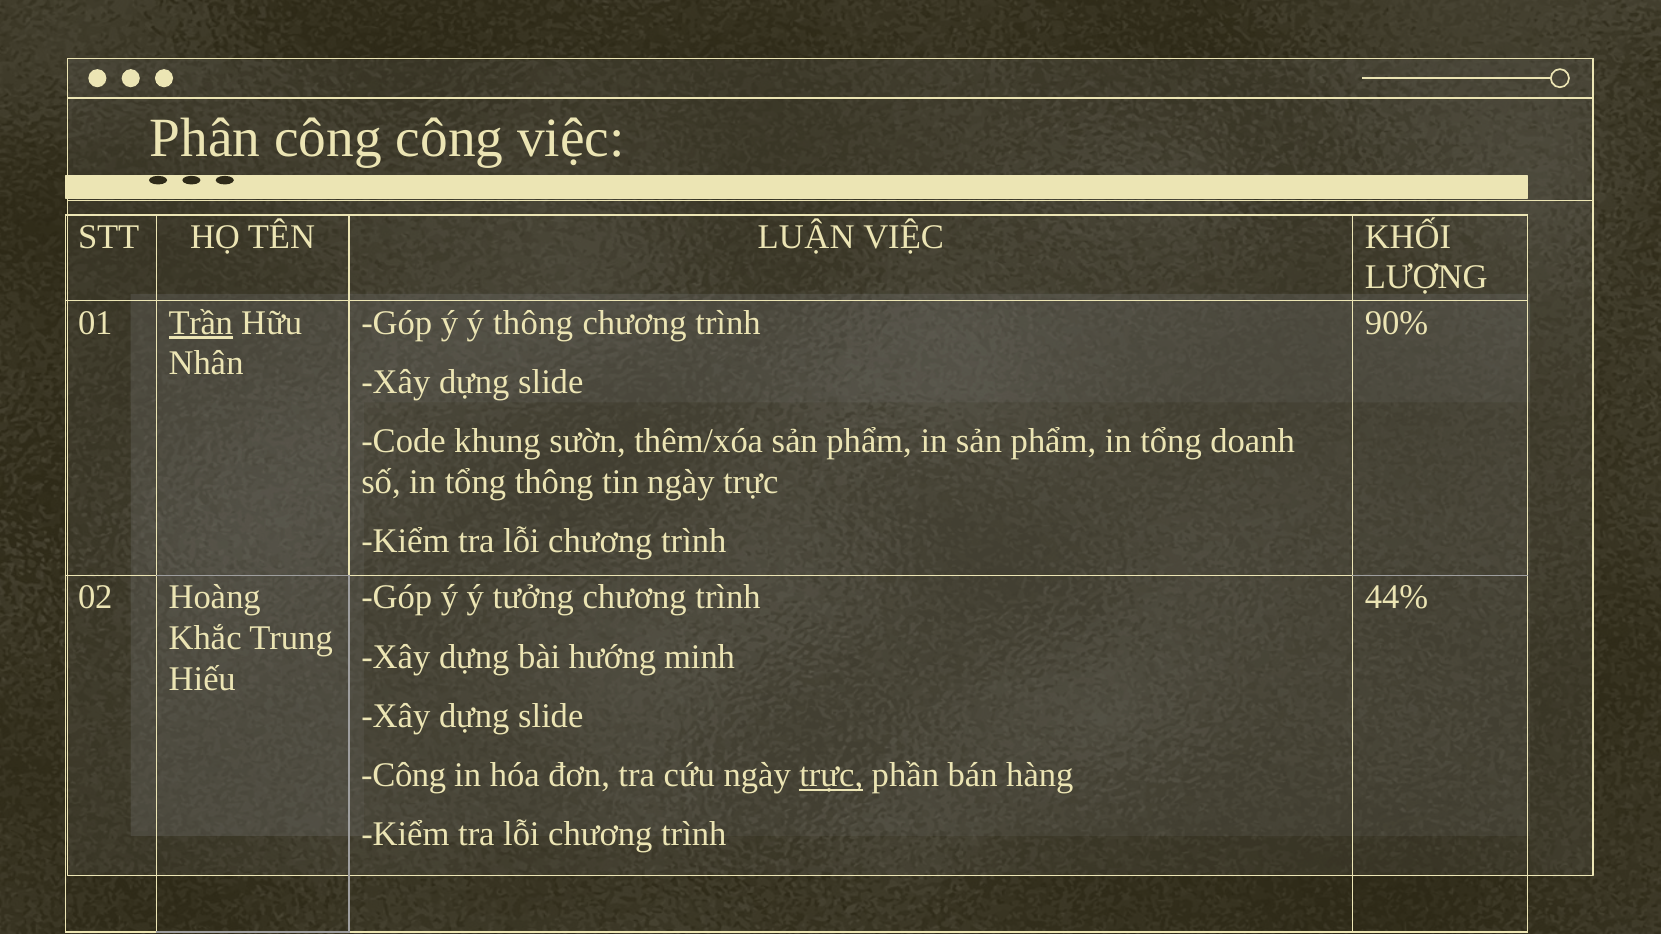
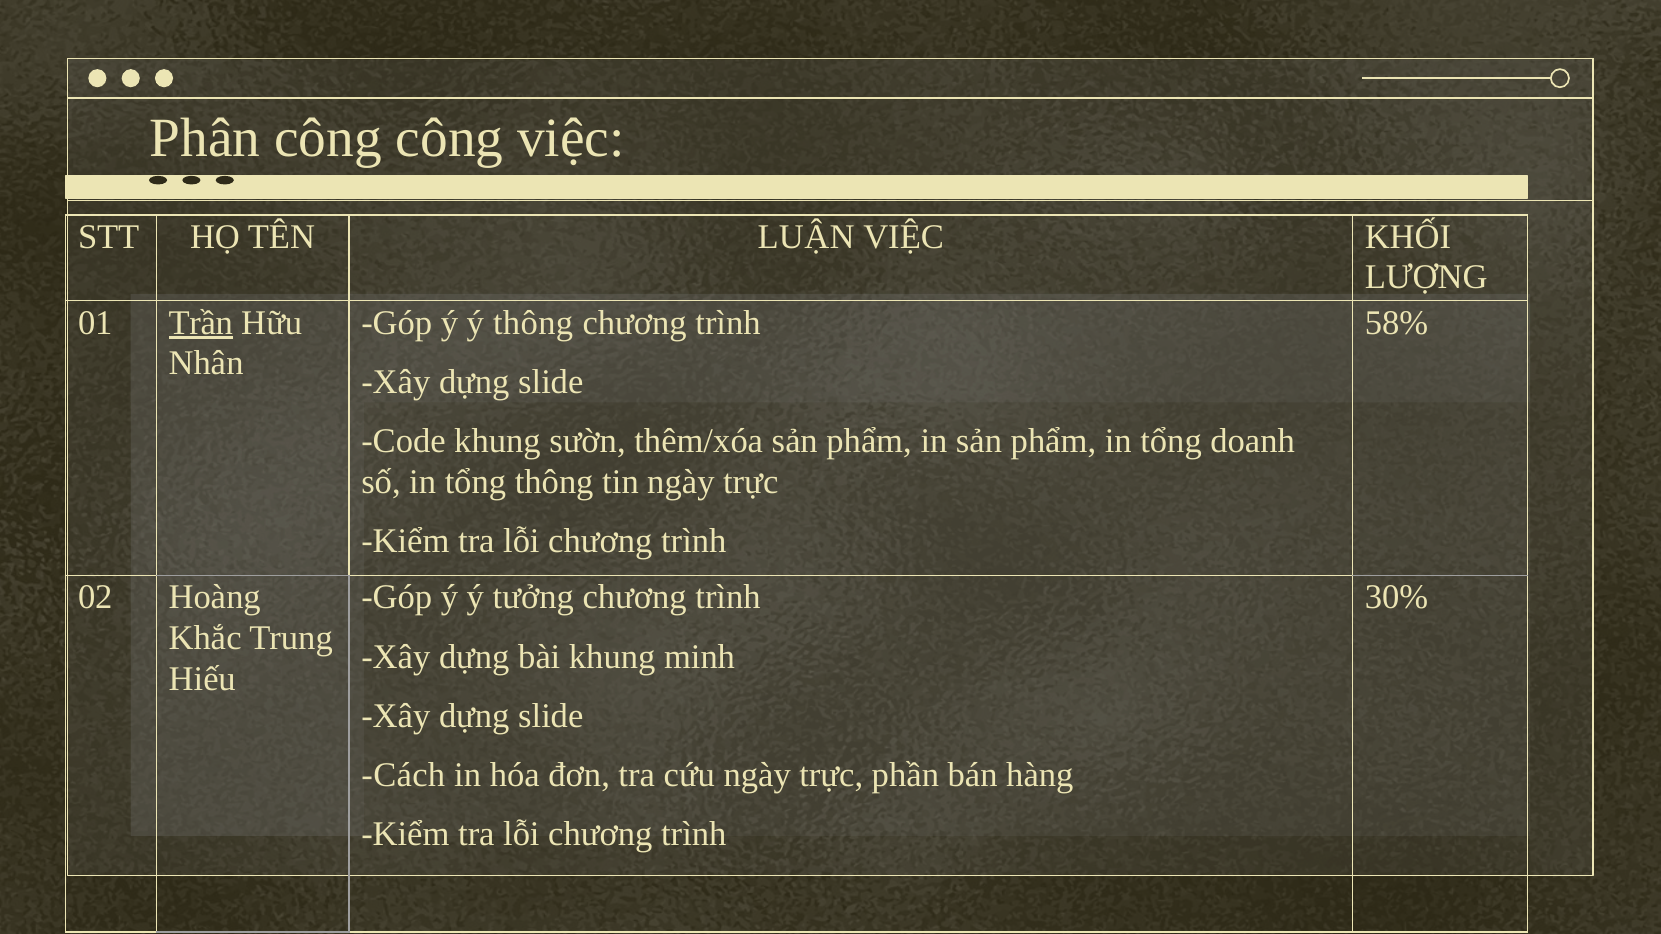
90%: 90% -> 58% (1397, 323)
44%: 44% -> 30% (1397, 598)
bài hướng: hướng -> khung (612, 657)
Công: Công -> Cách (403, 775)
trực underline: present -> none (831, 775)
